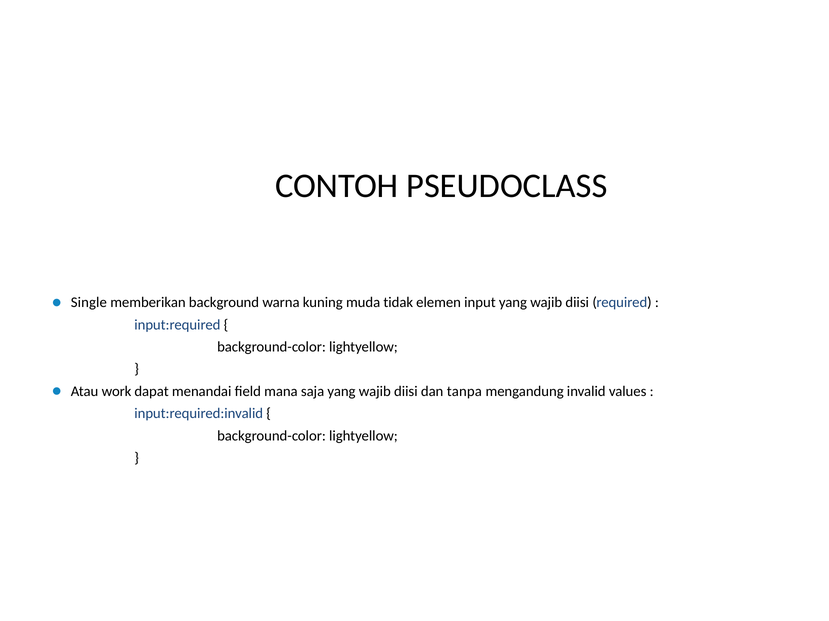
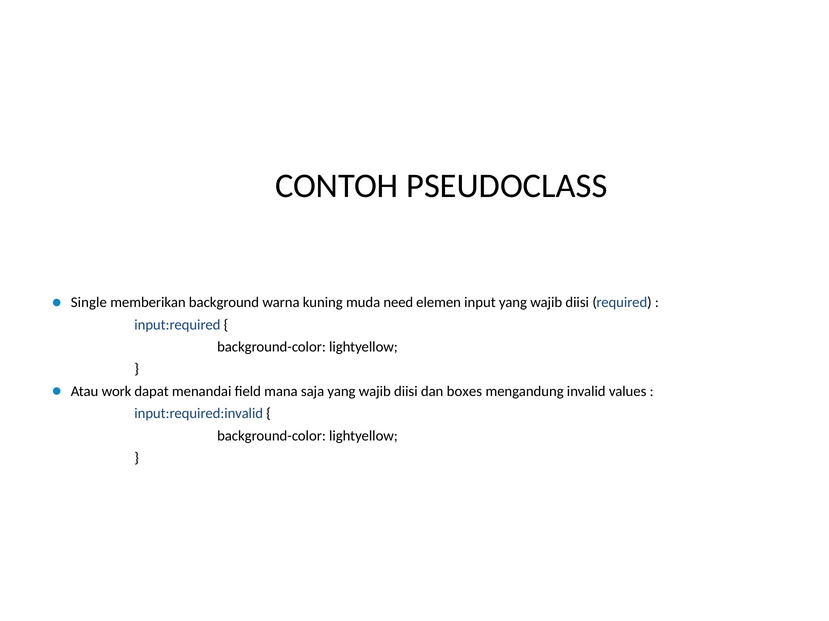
tidak: tidak -> need (398, 303)
tanpa: tanpa -> boxes (464, 392)
